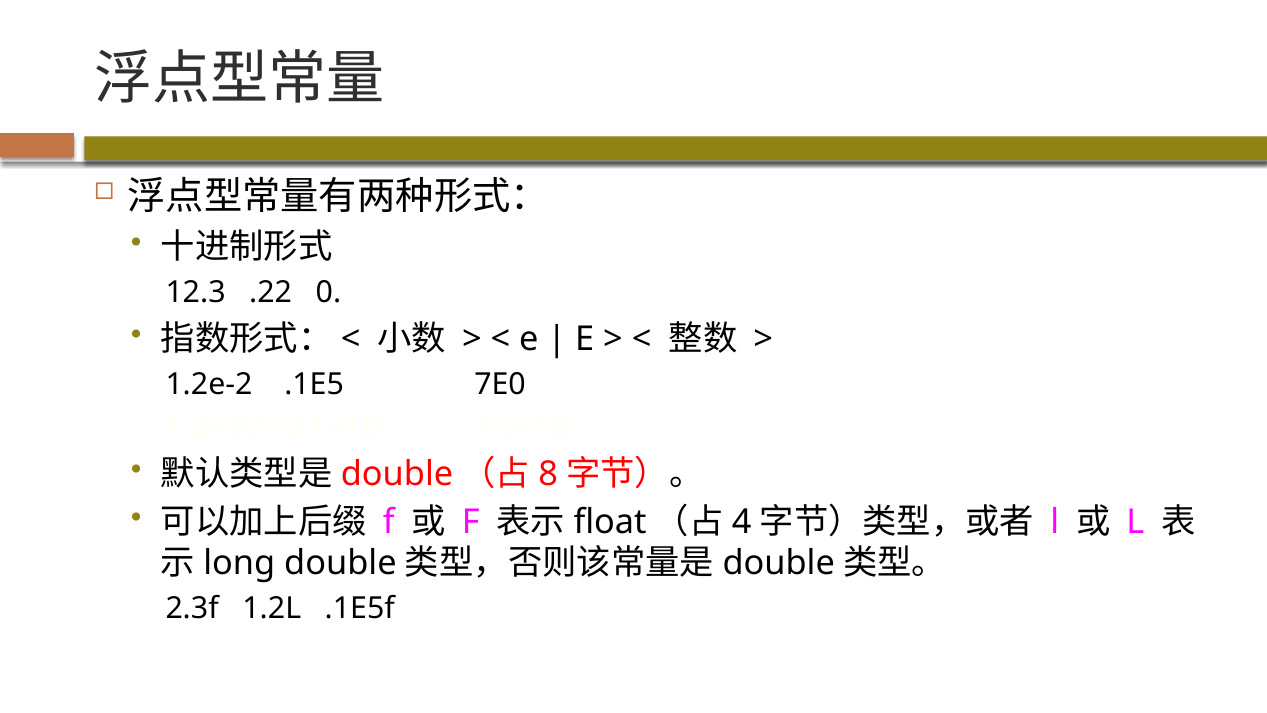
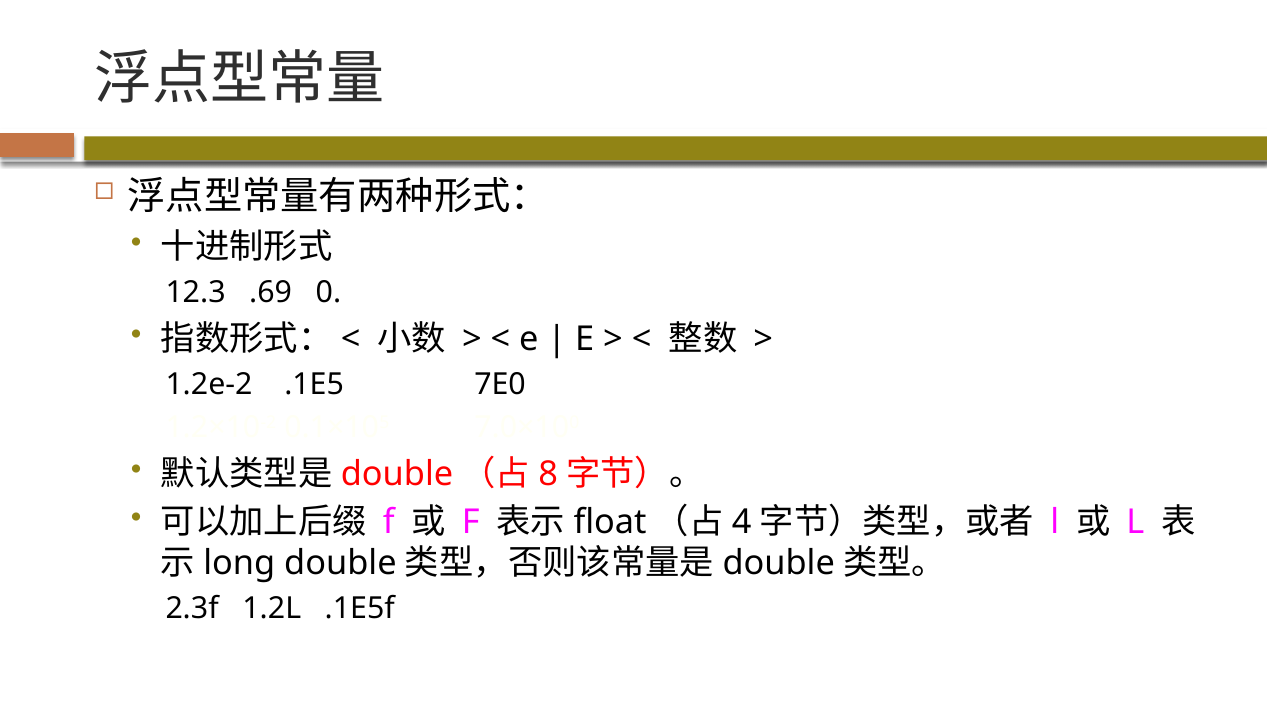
.22: .22 -> .69 (271, 292)
